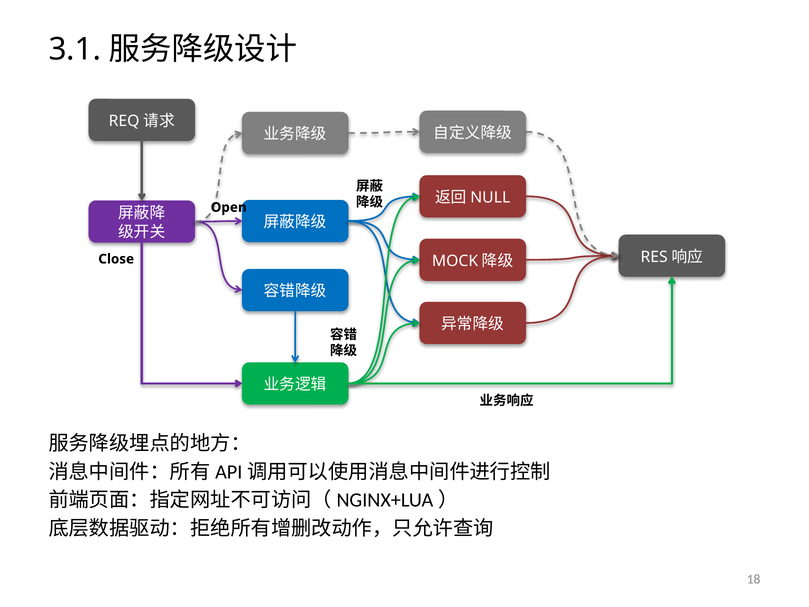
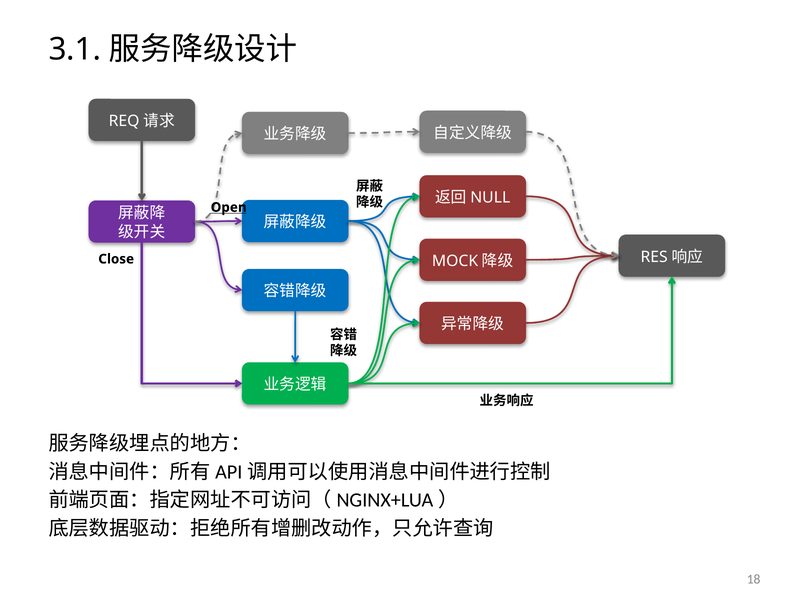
Open underline: none -> present (229, 207)
